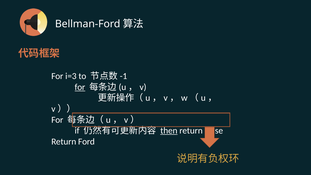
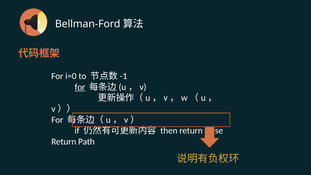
i=3: i=3 -> i=0 (71, 76)
then underline: present -> none (169, 131)
Ford: Ford -> Path (86, 142)
